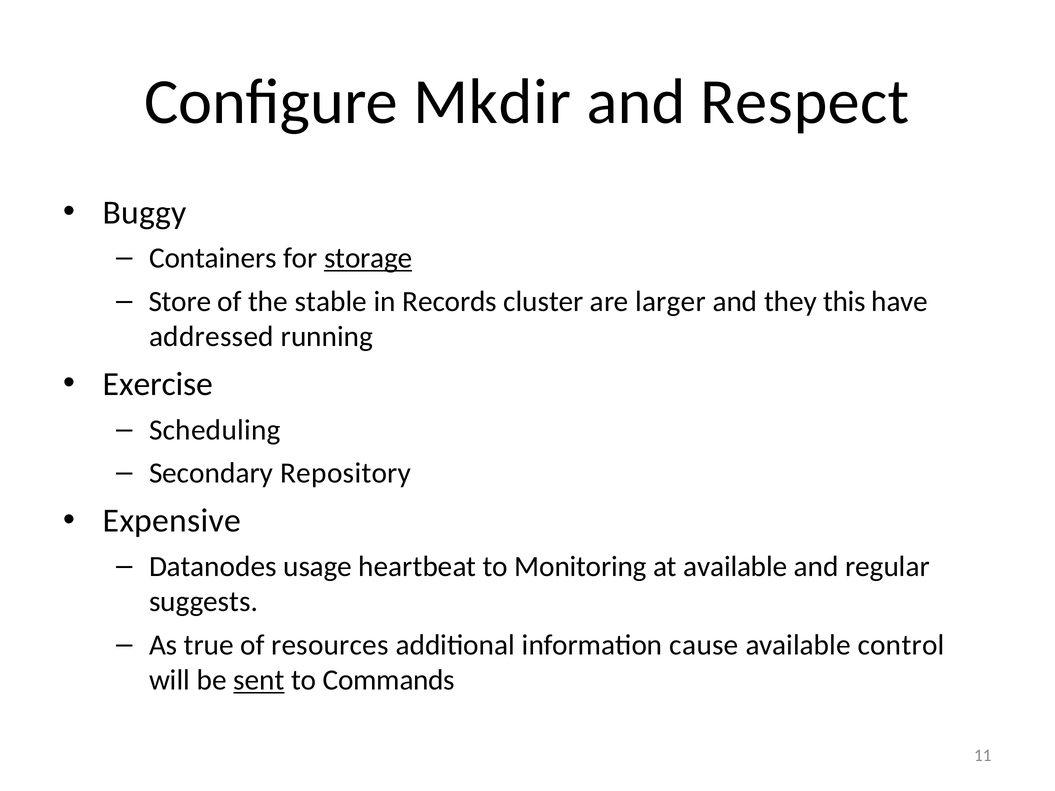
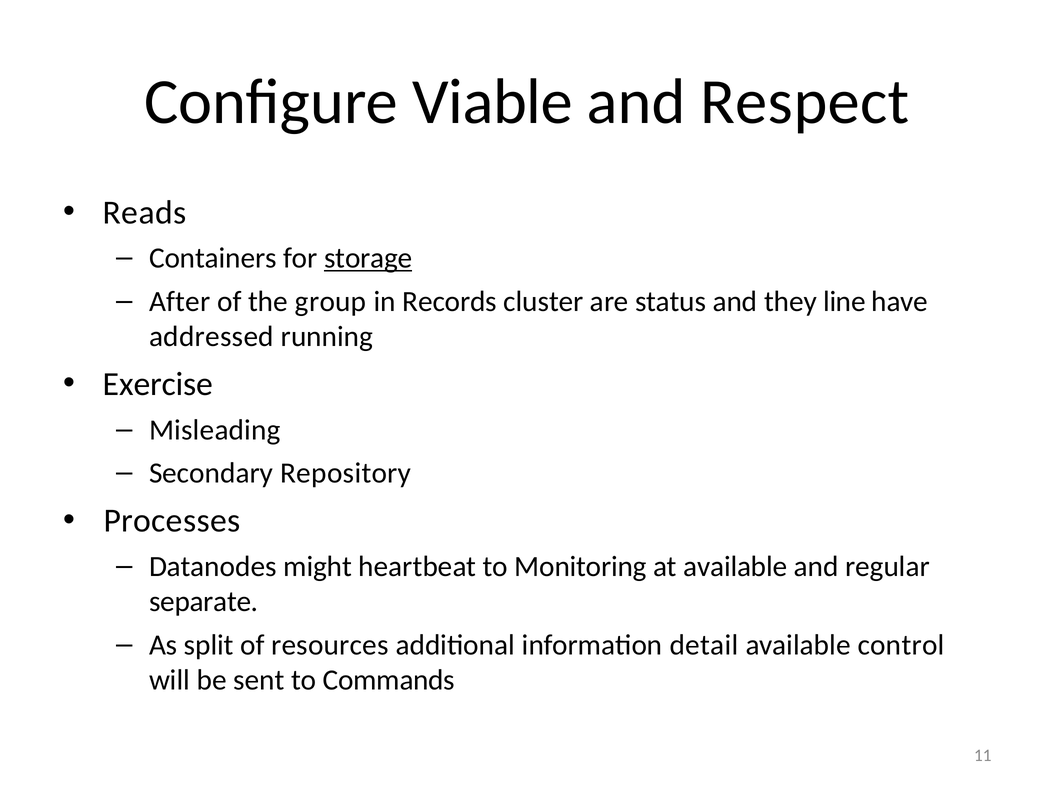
Mkdir: Mkdir -> Viable (493, 102)
Buggy: Buggy -> Reads (145, 212)
Store: Store -> After (180, 302)
stable: stable -> group (331, 302)
larger: larger -> status (671, 302)
this: this -> line (844, 302)
Scheduling: Scheduling -> Misleading (215, 430)
Expensive: Expensive -> Processes (172, 521)
usage: usage -> might (318, 567)
suggests: suggests -> separate (204, 602)
true: true -> split (209, 645)
cause: cause -> detail (704, 645)
sent underline: present -> none (259, 680)
